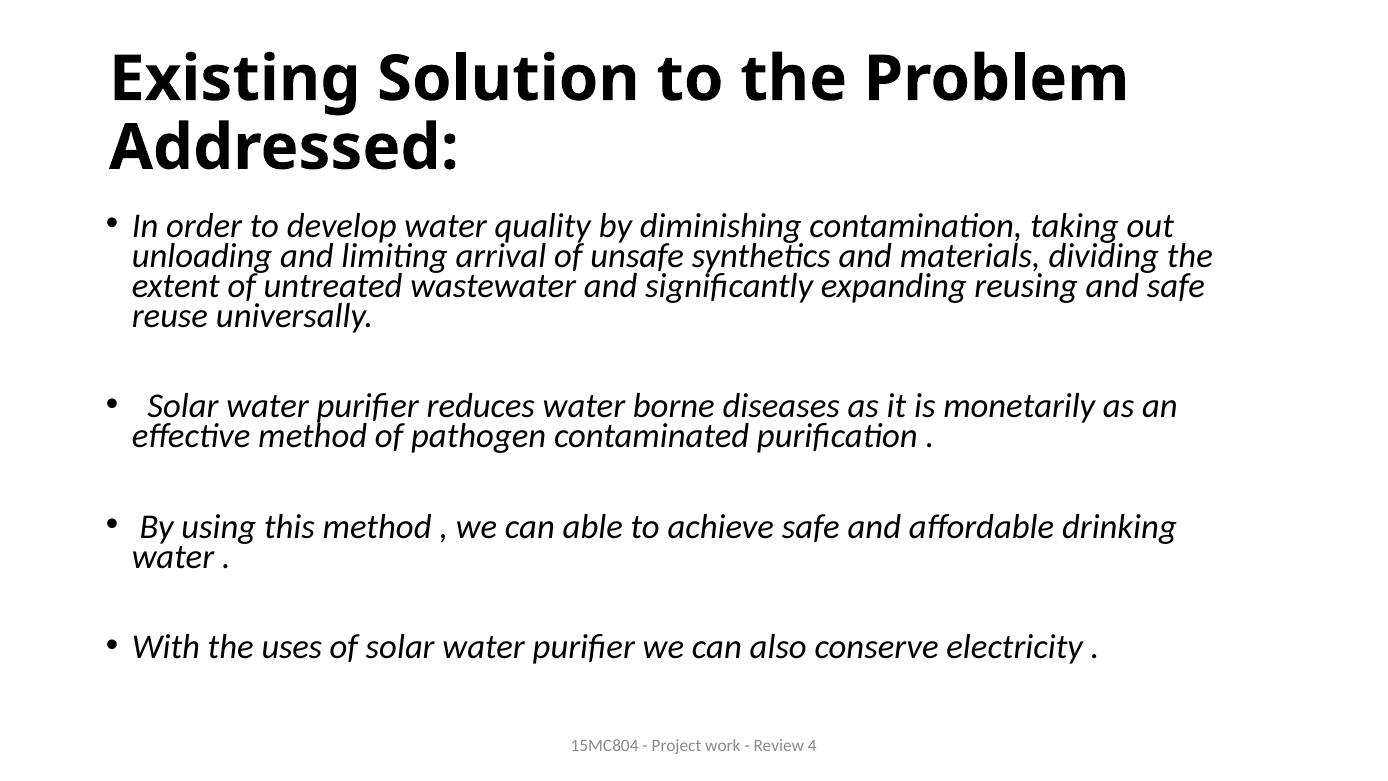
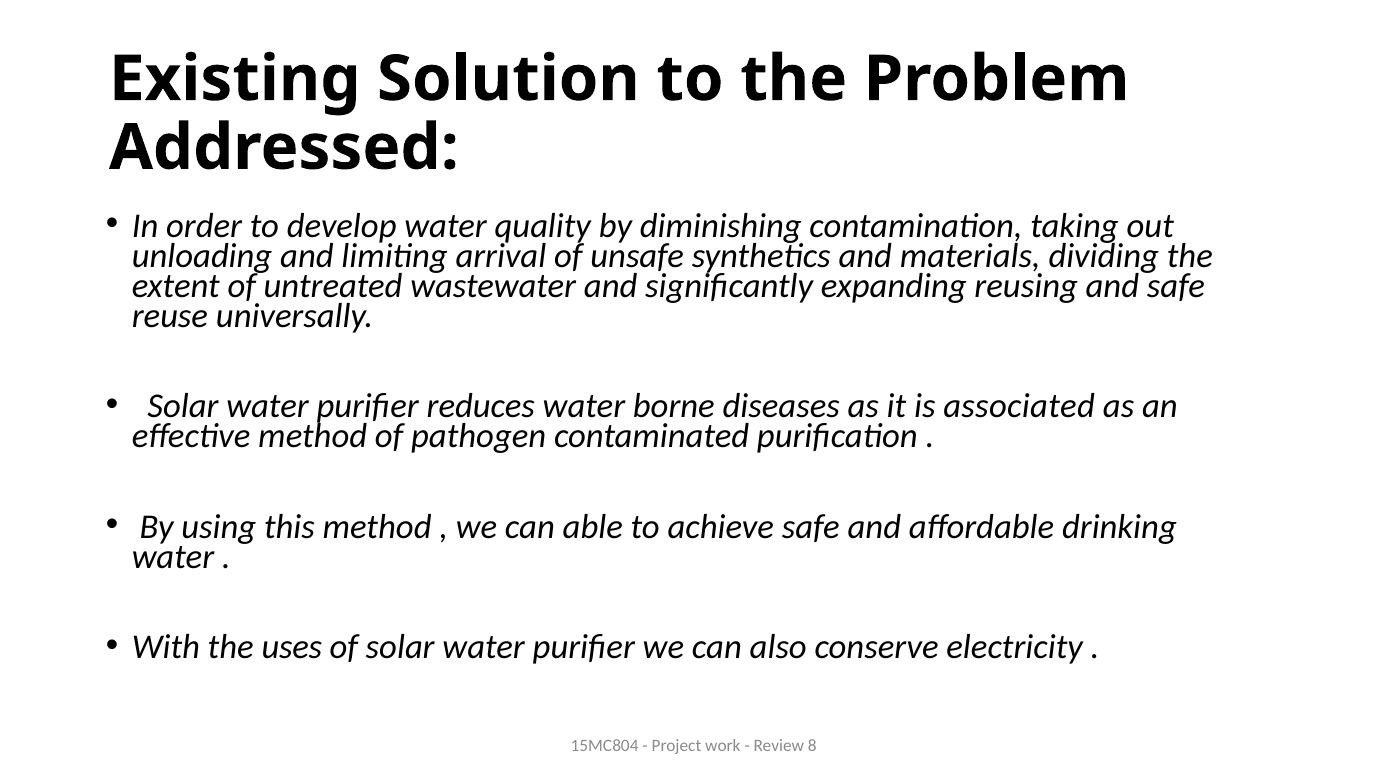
monetarily: monetarily -> associated (1019, 406)
4: 4 -> 8 (812, 745)
